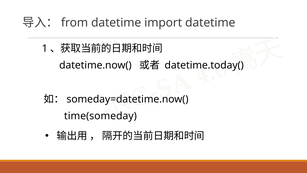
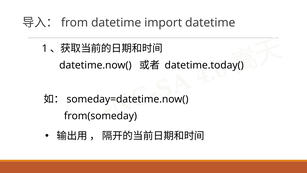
time(someday: time(someday -> from(someday (100, 116)
